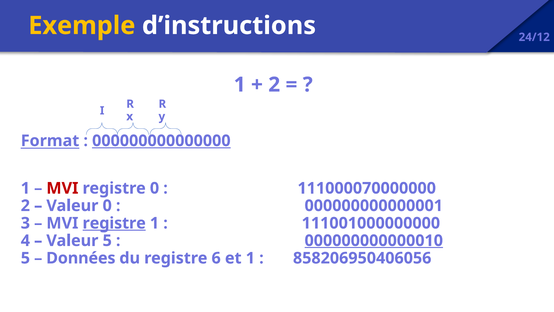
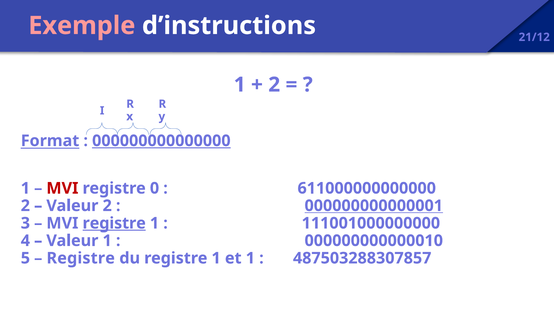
Exemple colour: yellow -> pink (82, 26)
24/12: 24/12 -> 21/12 (534, 37)
111000070000000: 111000070000000 -> 611000000000000 (367, 188)
Valeur 0: 0 -> 2 (107, 205)
000000000000001 underline: none -> present (374, 205)
Valeur 5: 5 -> 1 (107, 240)
000000000000010 underline: present -> none (374, 240)
Données: Données -> Registre (81, 258)
du registre 6: 6 -> 1 (216, 258)
858206950406056: 858206950406056 -> 487503288307857 (362, 258)
